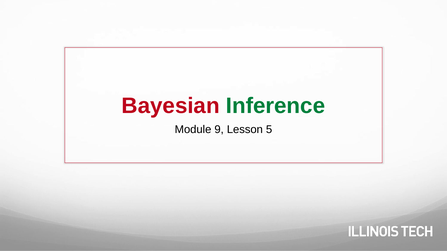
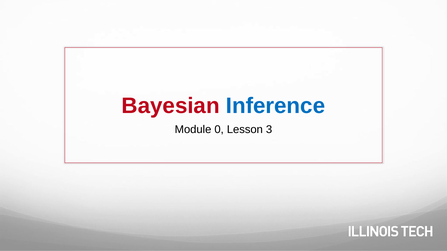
Inference colour: green -> blue (276, 106)
9: 9 -> 0 (219, 130)
5: 5 -> 3 (269, 130)
